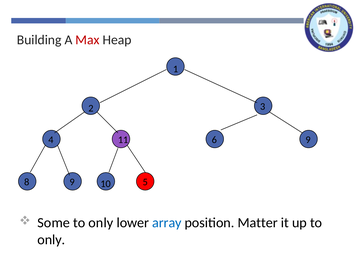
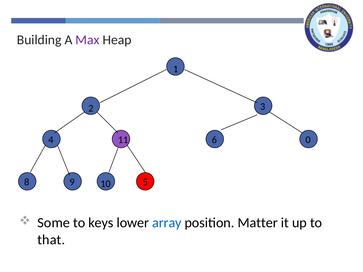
Max colour: red -> purple (87, 40)
6 9: 9 -> 0 (308, 140)
only: only -> keys (101, 223)
only: only -> that (51, 240)
